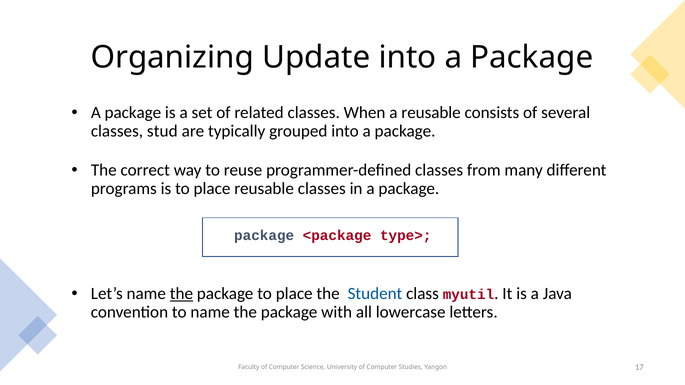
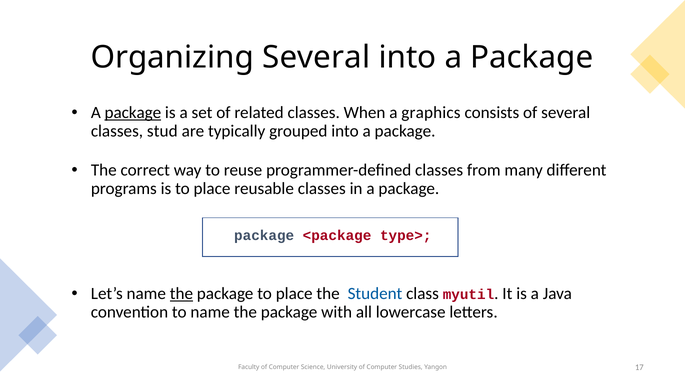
Organizing Update: Update -> Several (316, 58)
package underline: none -> present (133, 113)
a reusable: reusable -> graphics (431, 113)
